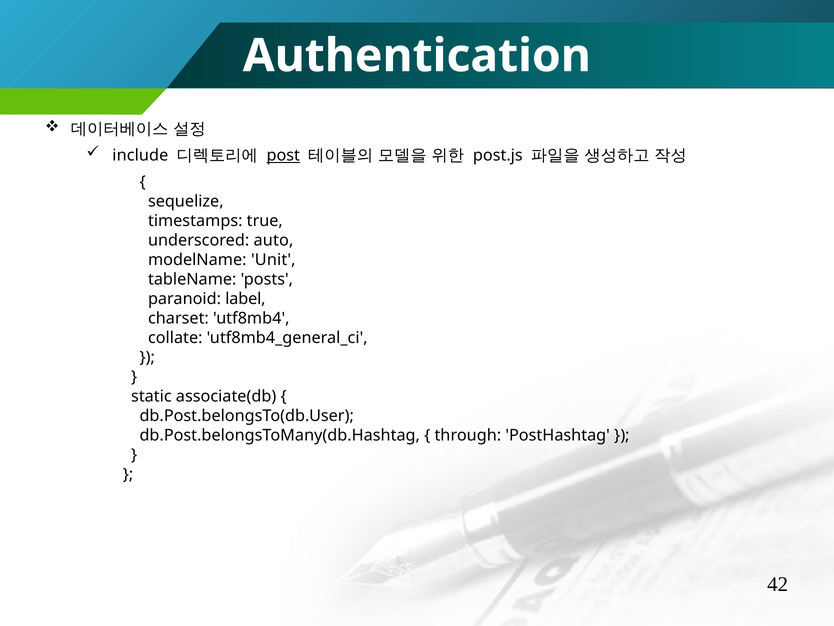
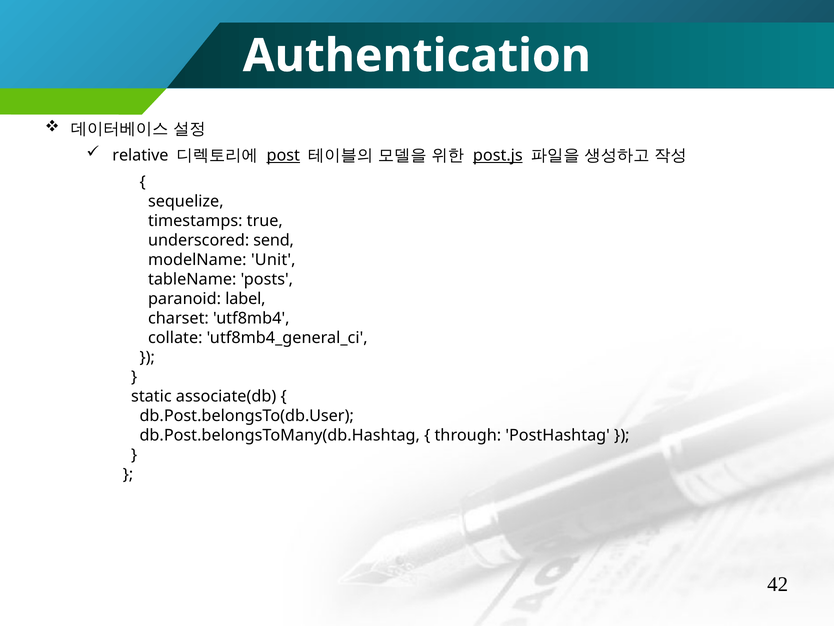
include: include -> relative (140, 155)
post.js underline: none -> present (498, 155)
auto: auto -> send (274, 240)
